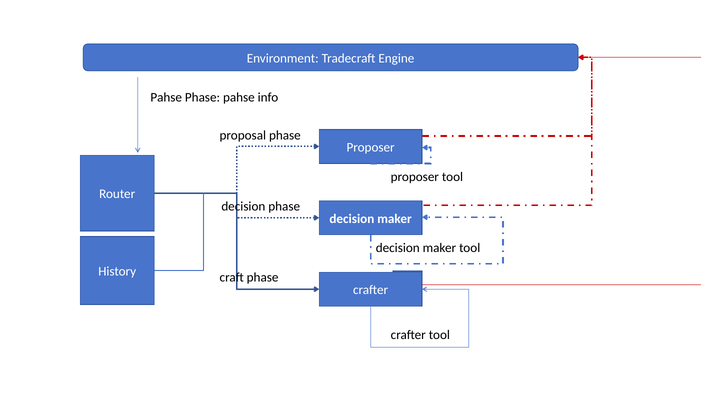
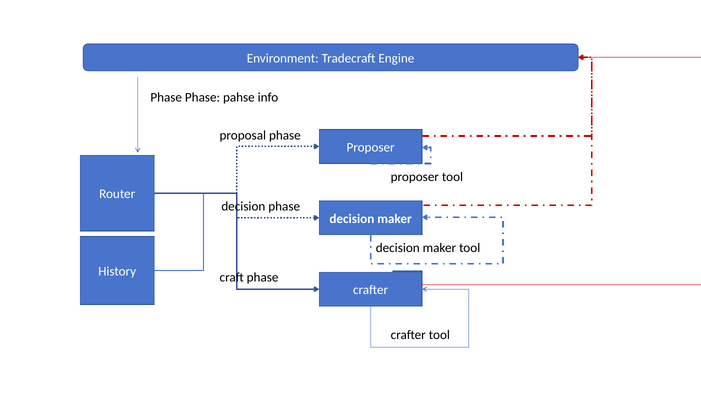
Pahse: Pahse -> Phase (166, 98)
